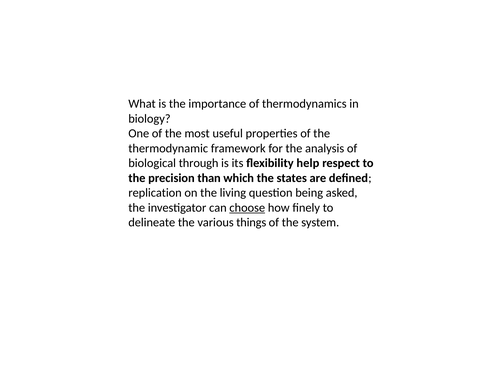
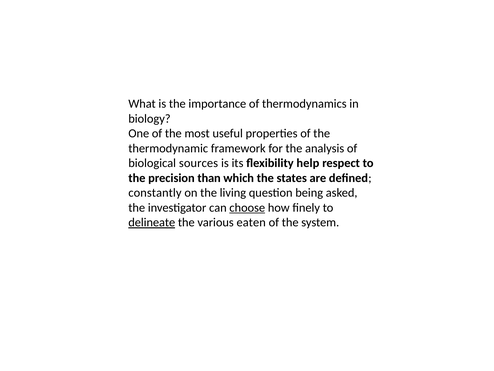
through: through -> sources (199, 163)
replication: replication -> constantly (155, 193)
delineate underline: none -> present (152, 222)
things: things -> eaten (251, 222)
